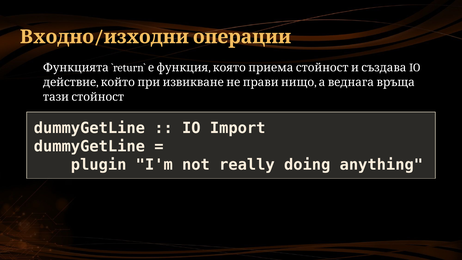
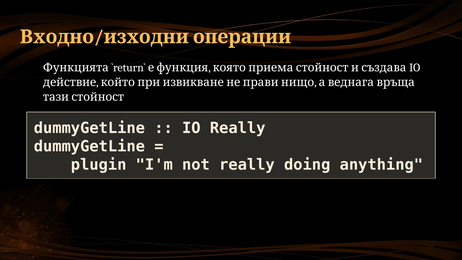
IO Import: Import -> Really (238, 128)
